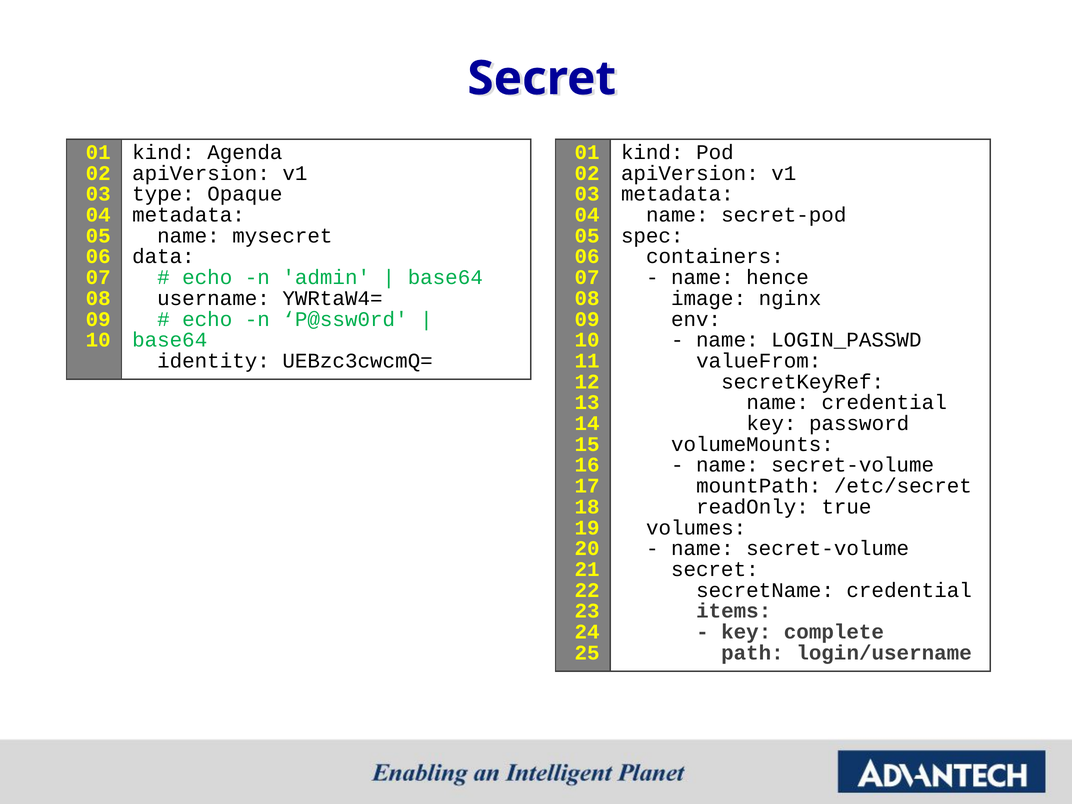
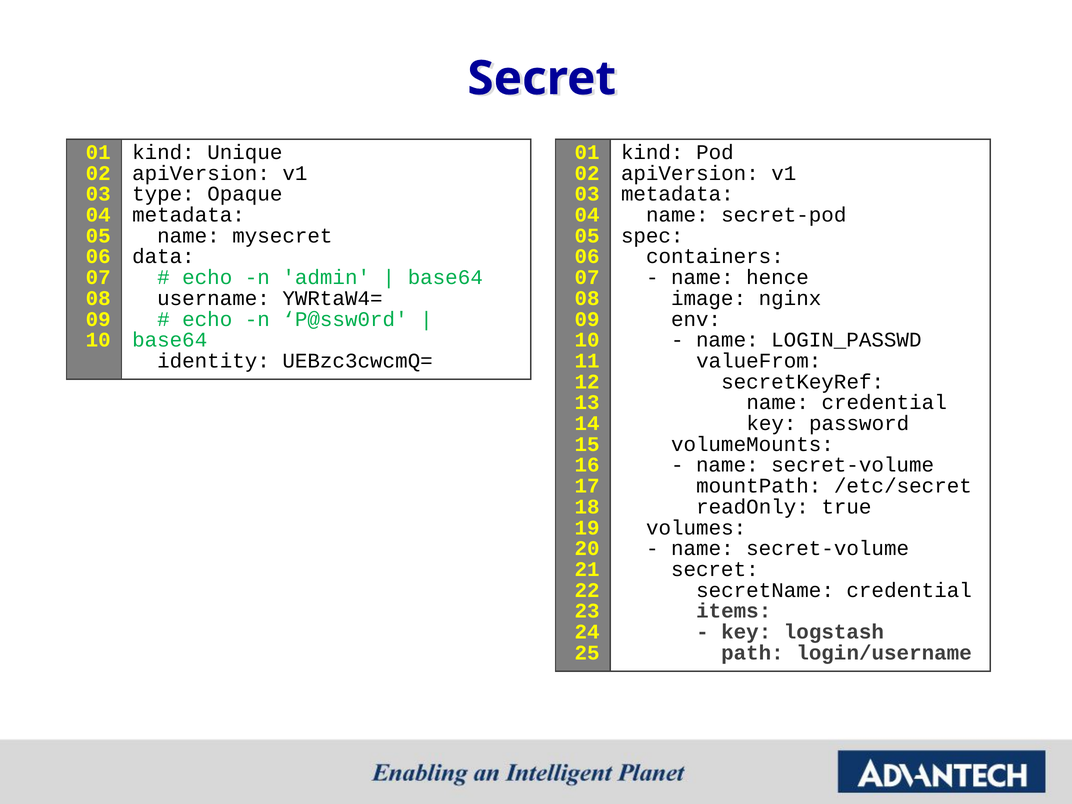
Agenda: Agenda -> Unique (245, 152)
complete: complete -> logstash (834, 632)
